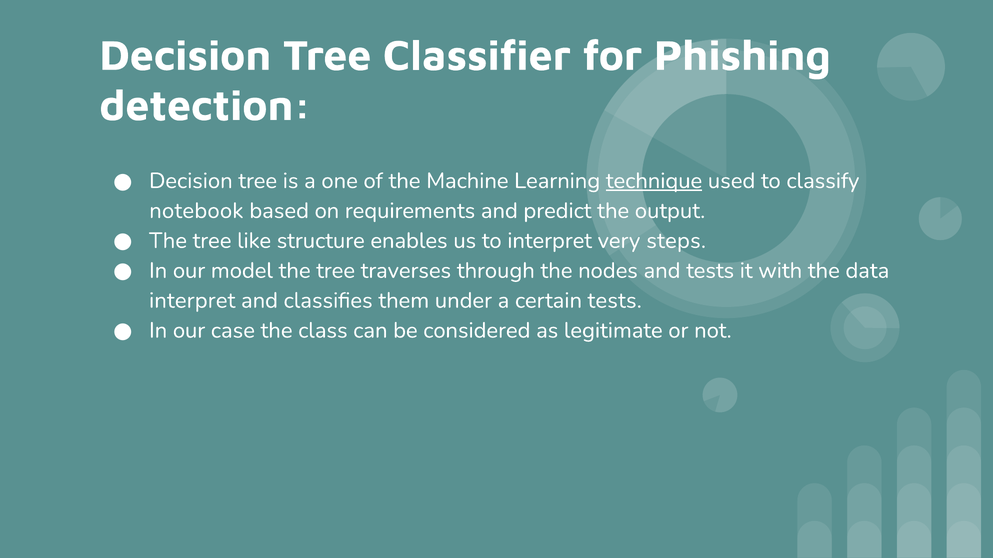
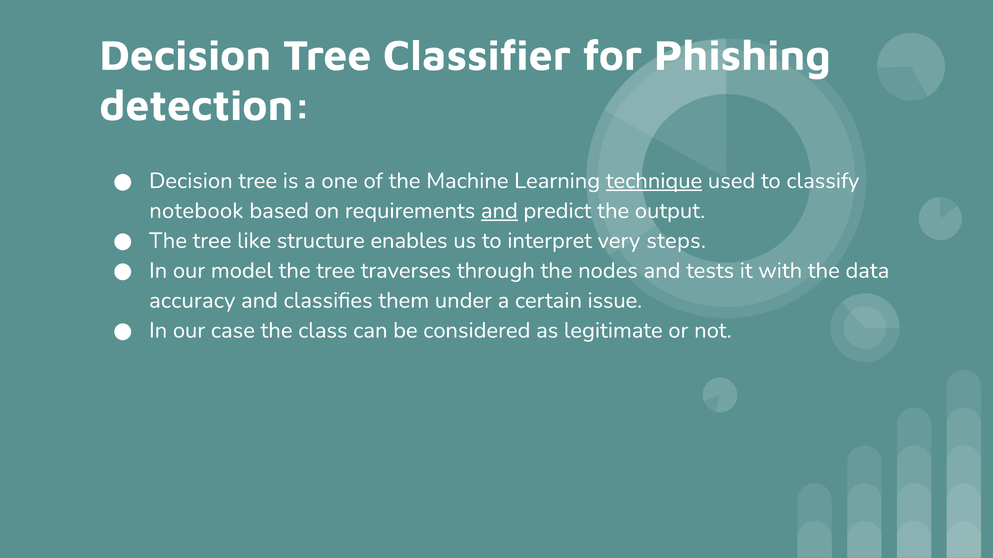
and underline: none -> present (499, 211)
interpret: interpret -> accuracy (192, 301)
certain tests: tests -> issue (615, 301)
